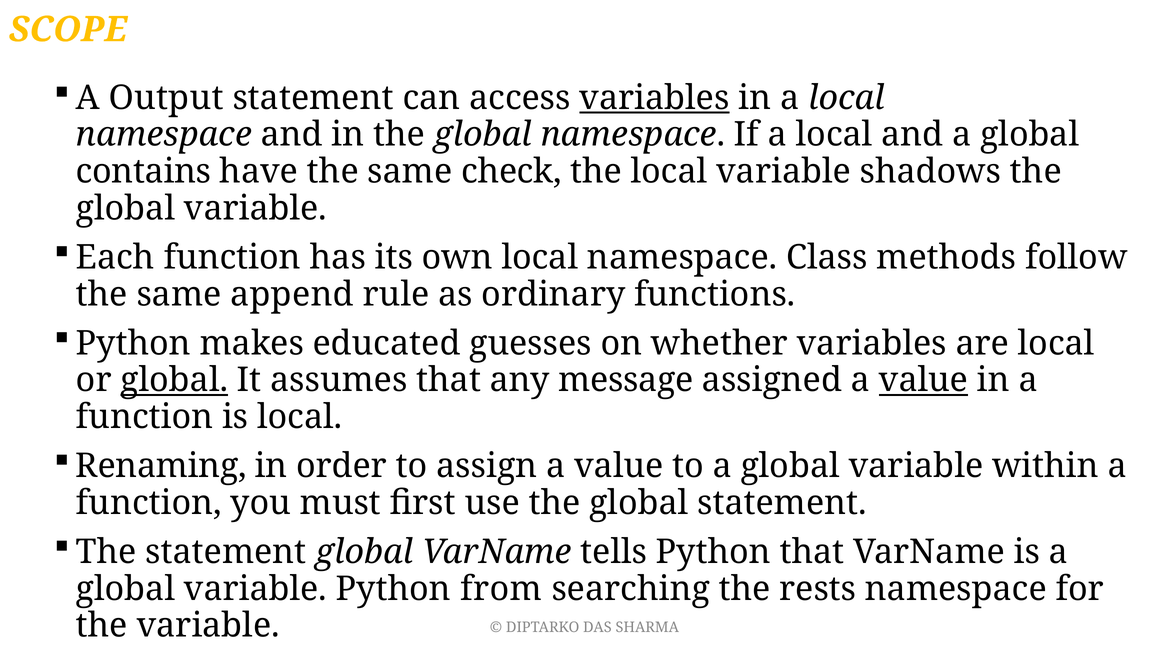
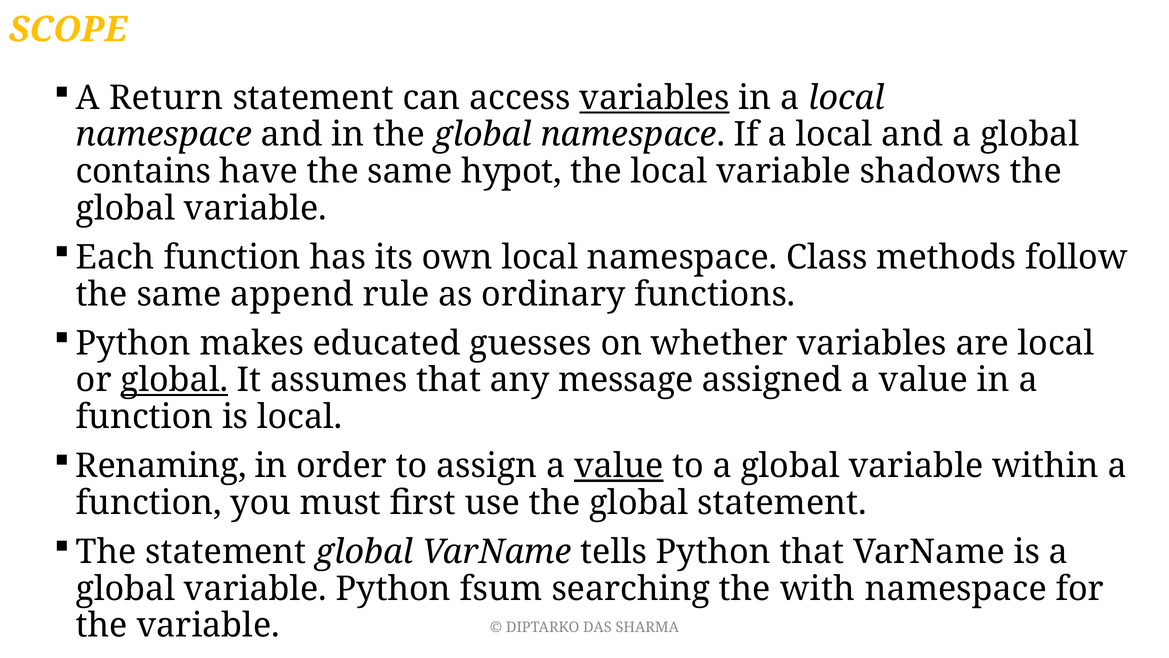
Output: Output -> Return (166, 98)
check: check -> hypot (511, 171)
value underline: present -> none (923, 380)
value underline: none -> present (619, 466)
from: from -> fsum (501, 588)
rests: rests -> with (818, 588)
